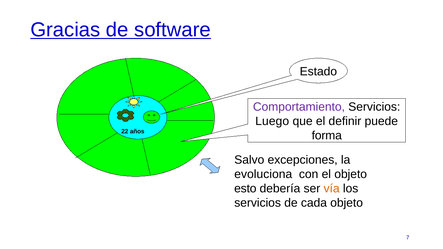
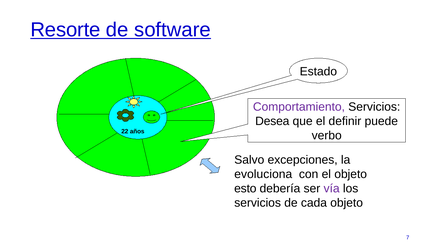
Gracias: Gracias -> Resorte (66, 30)
Luego: Luego -> Desea (272, 121)
forma: forma -> verbo (327, 136)
vía colour: orange -> purple (332, 189)
